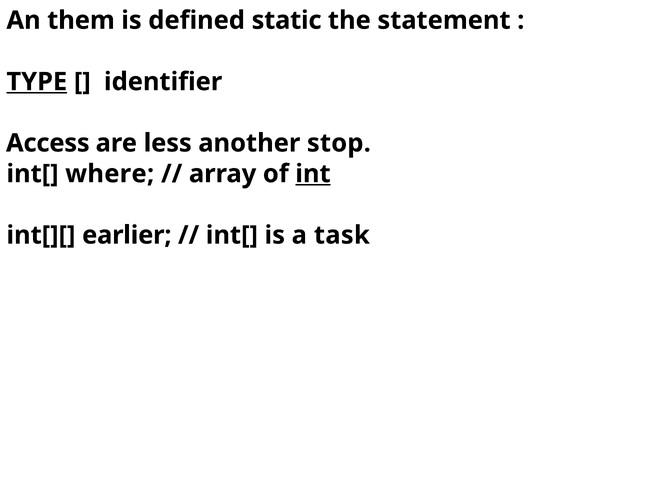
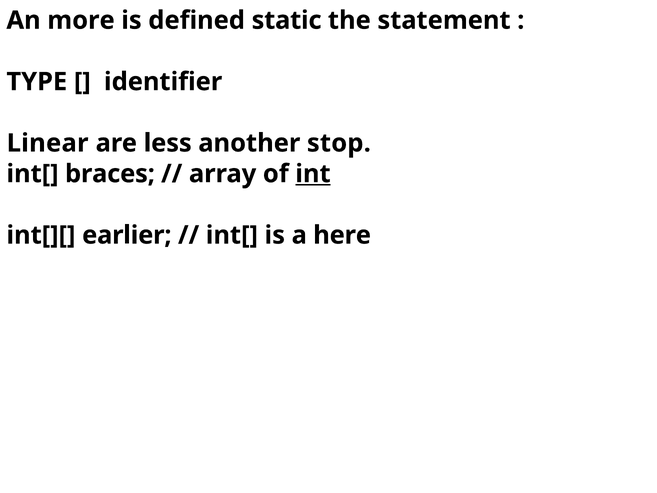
them: them -> more (81, 20)
TYPE underline: present -> none (37, 82)
Access: Access -> Linear (48, 143)
where: where -> braces (110, 174)
task: task -> here (342, 235)
